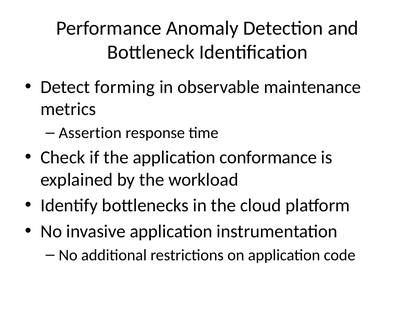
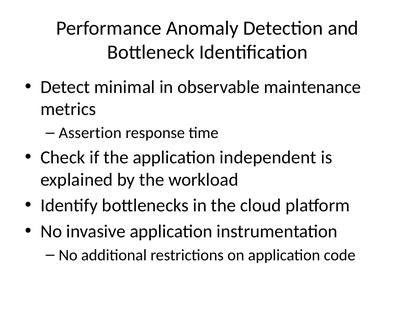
forming: forming -> minimal (125, 87)
conformance: conformance -> independent (268, 158)
